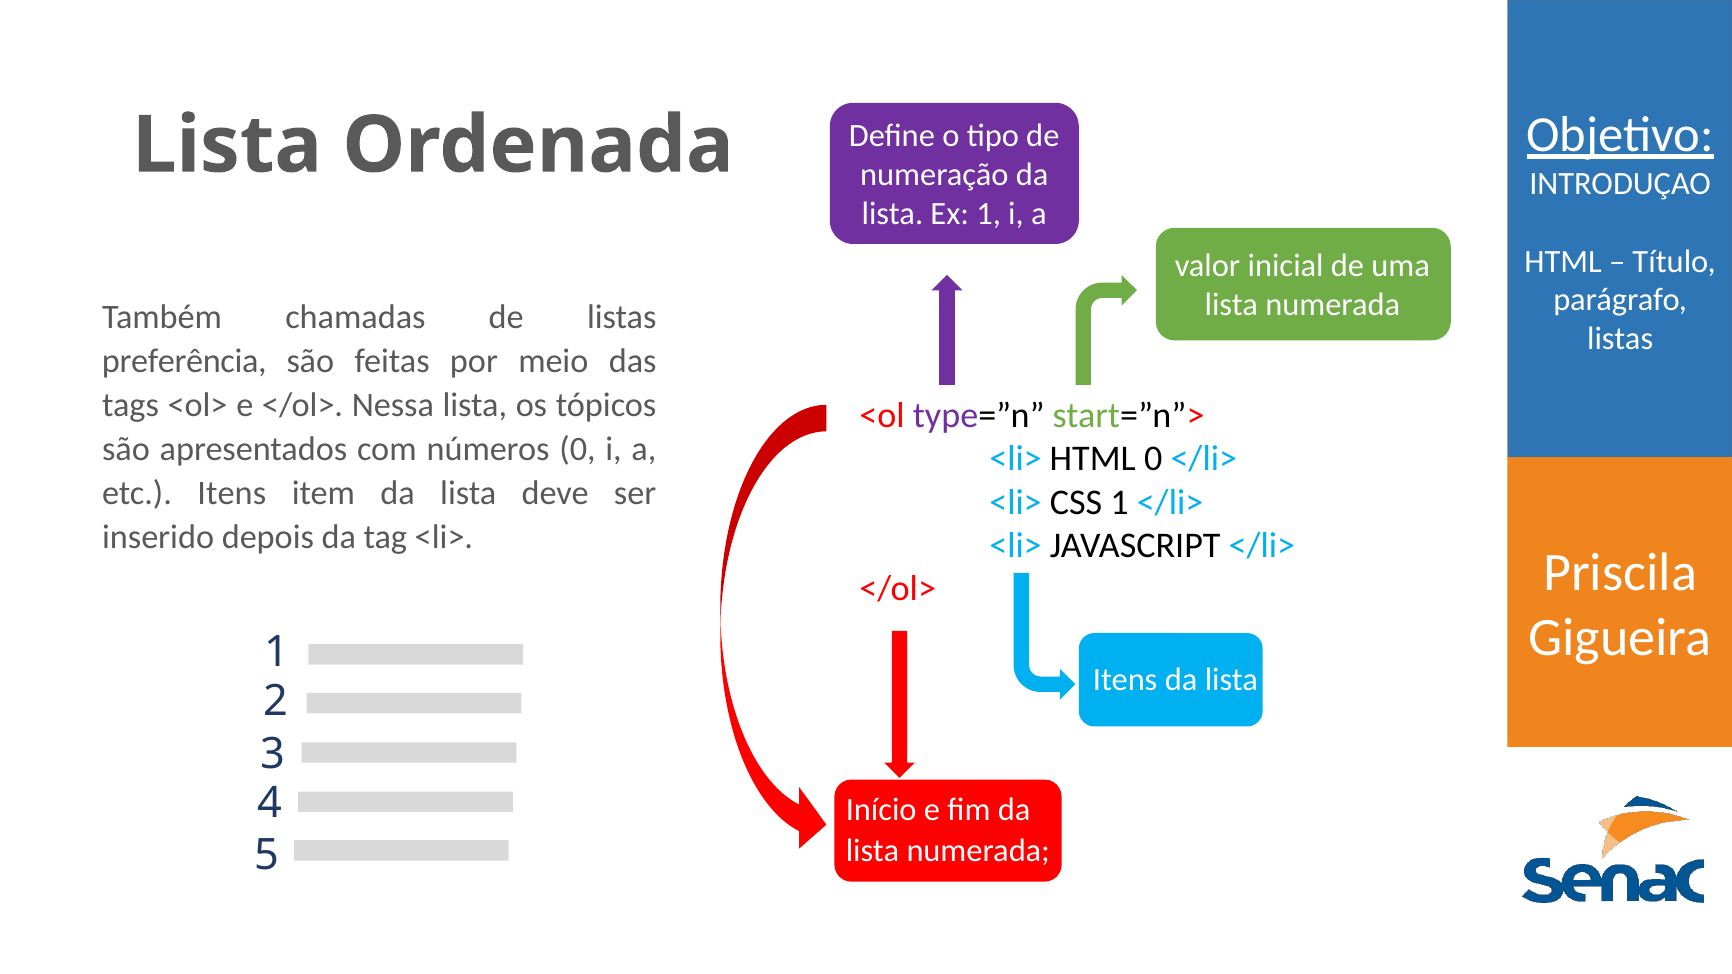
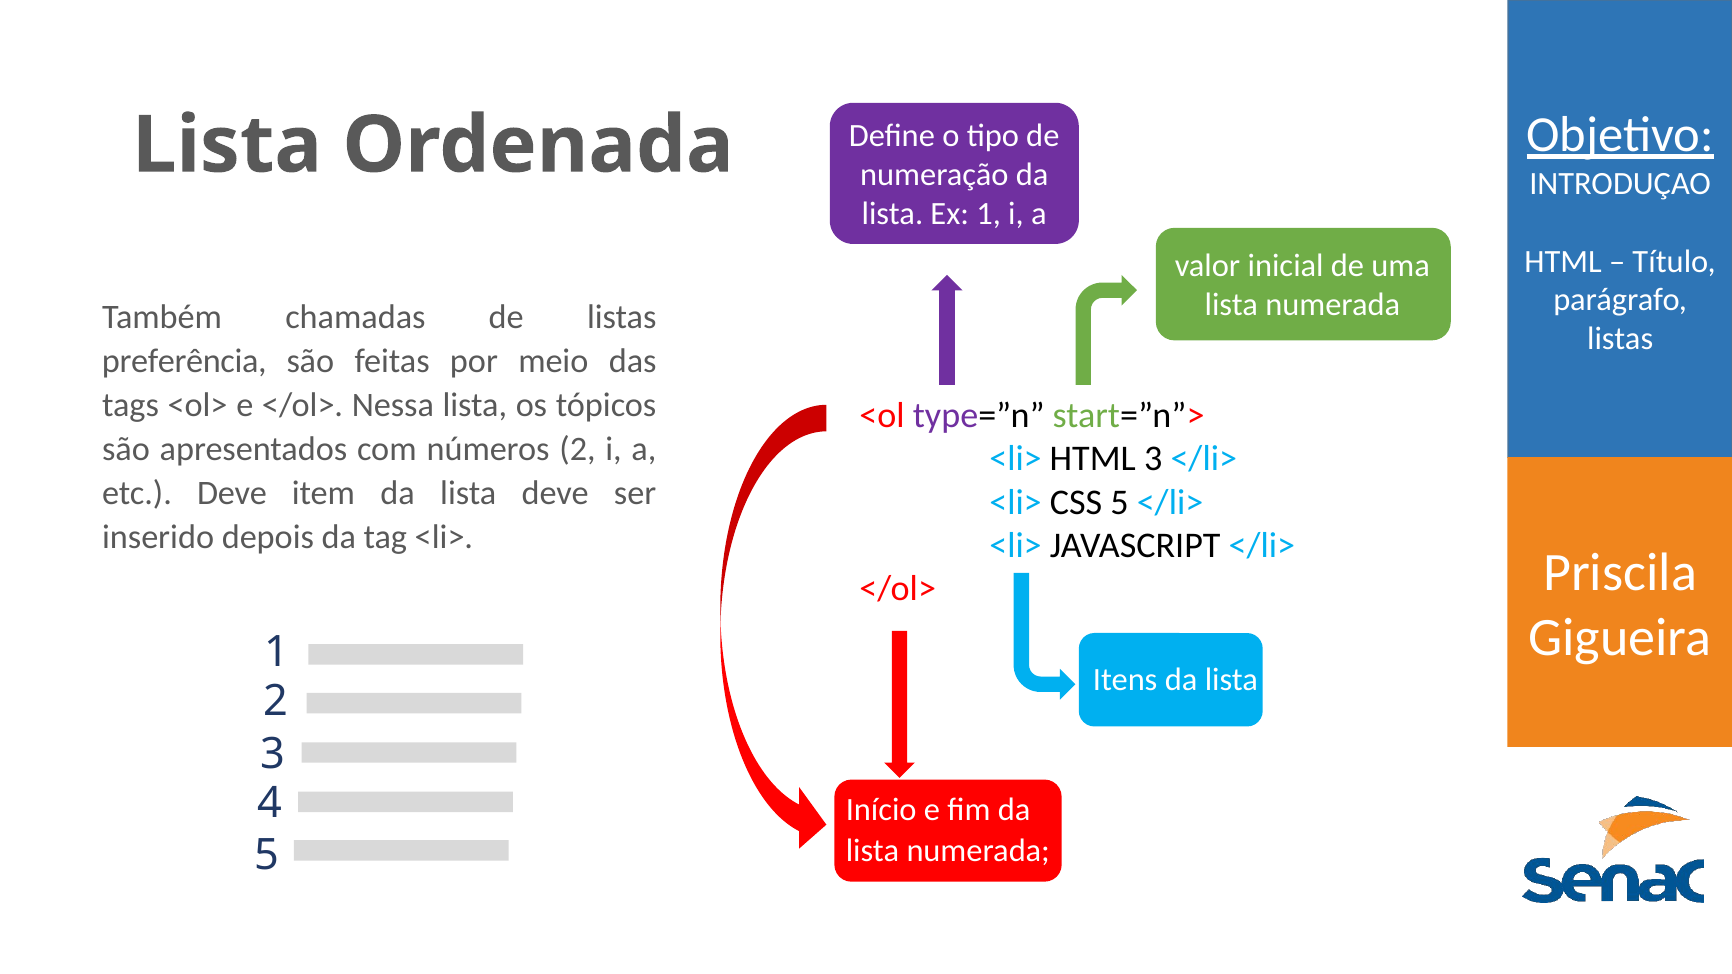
números 0: 0 -> 2 (577, 449)
HTML 0: 0 -> 3 (1153, 459)
etc Itens: Itens -> Deve (232, 493)
CSS 1: 1 -> 5 (1120, 502)
